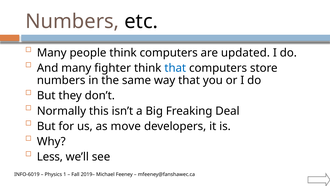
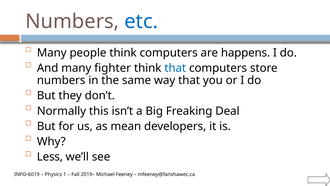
etc colour: black -> blue (141, 21)
updated: updated -> happens (246, 53)
move: move -> mean (126, 126)
